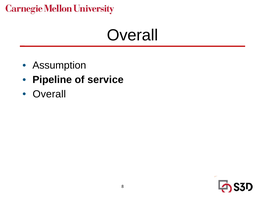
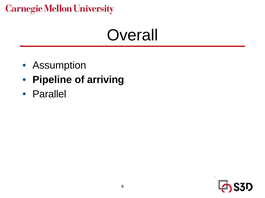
service: service -> arriving (106, 80)
Overall: Overall -> Parallel (49, 95)
